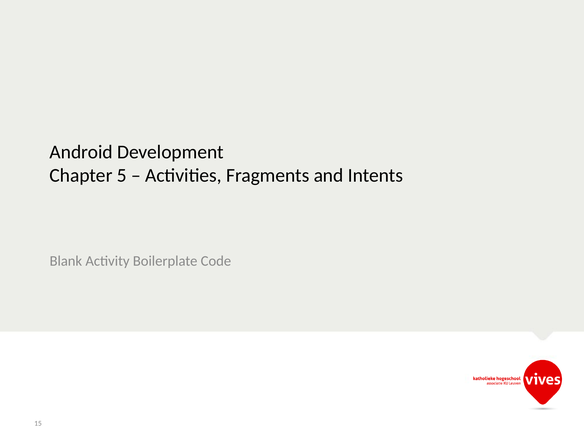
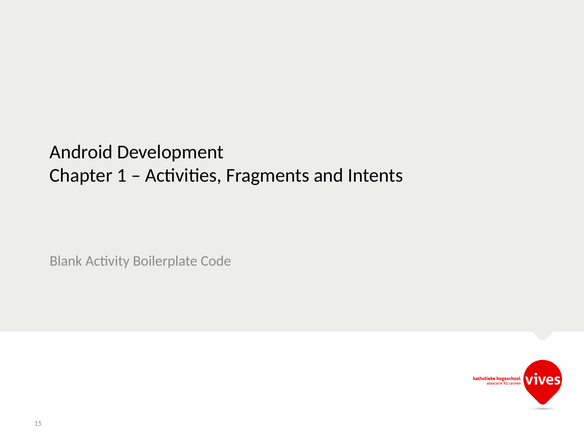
5: 5 -> 1 (122, 175)
